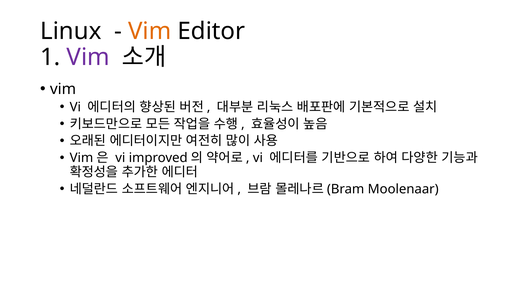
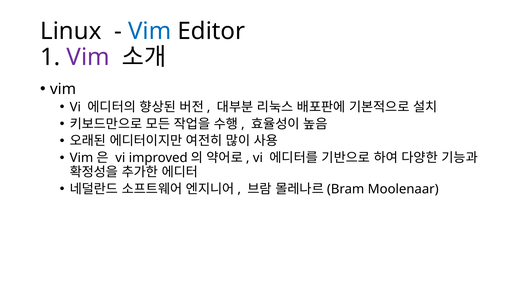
Vim colour: orange -> blue (150, 31)
